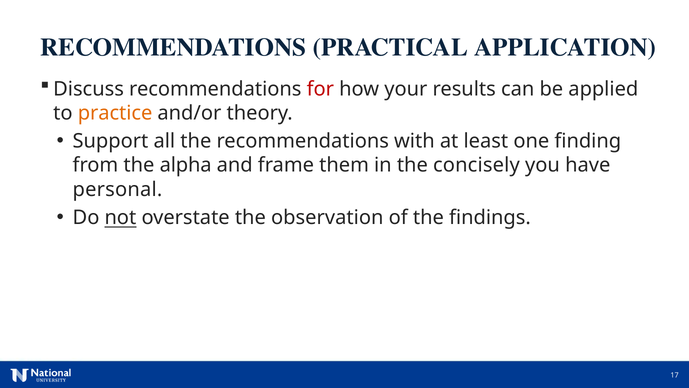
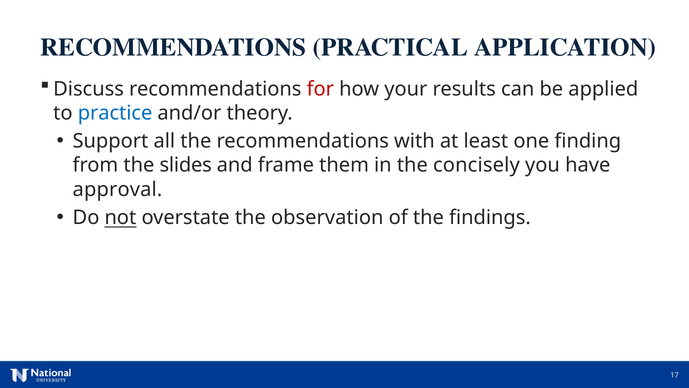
practice colour: orange -> blue (115, 113)
alpha: alpha -> slides (186, 165)
personal: personal -> approval (117, 189)
